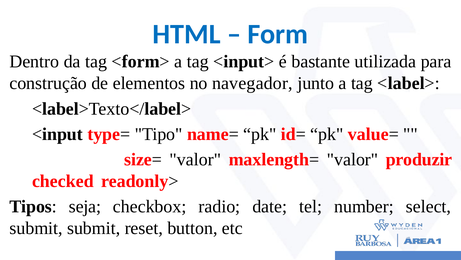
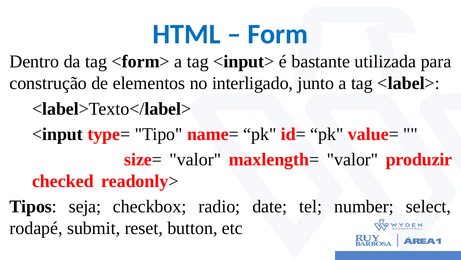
navegador: navegador -> interligado (253, 83)
submit: submit -> rodapé (36, 228)
